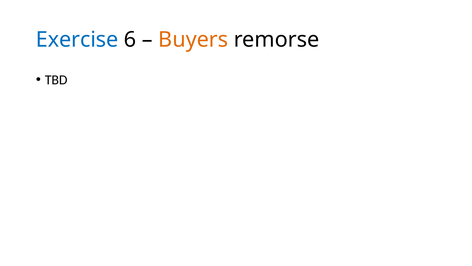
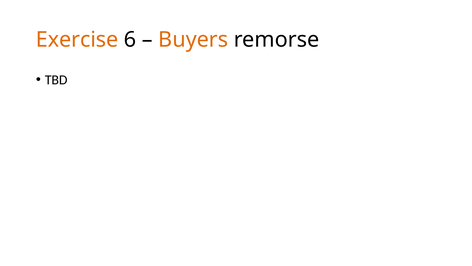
Exercise colour: blue -> orange (77, 40)
